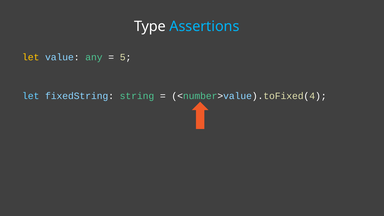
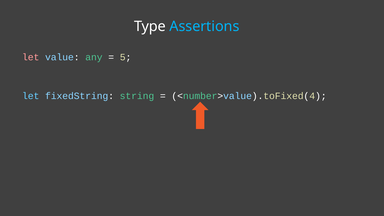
let colour: yellow -> pink (31, 57)
